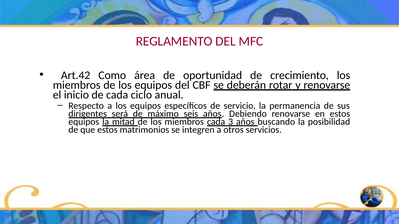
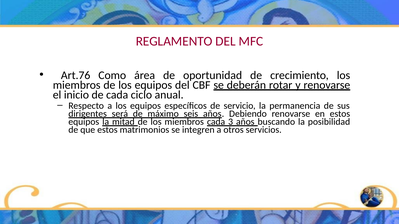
Art.42: Art.42 -> Art.76 (76, 75)
